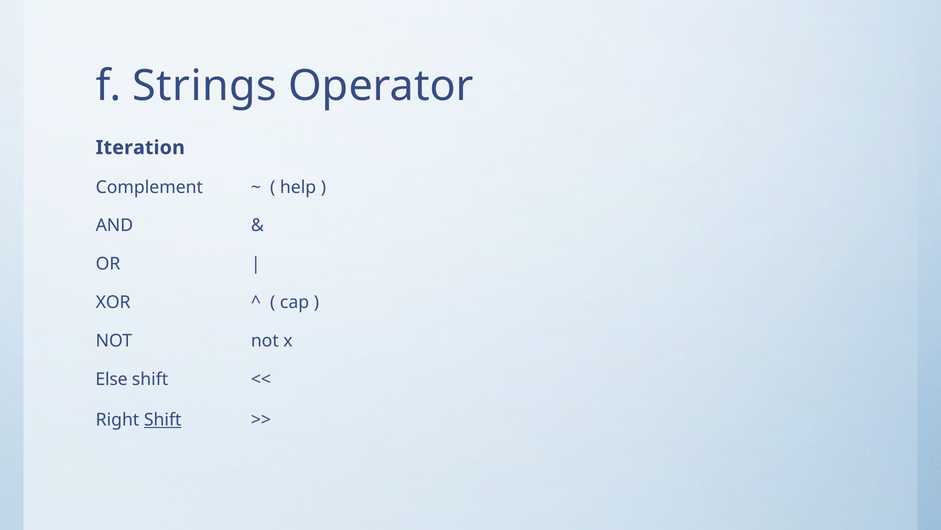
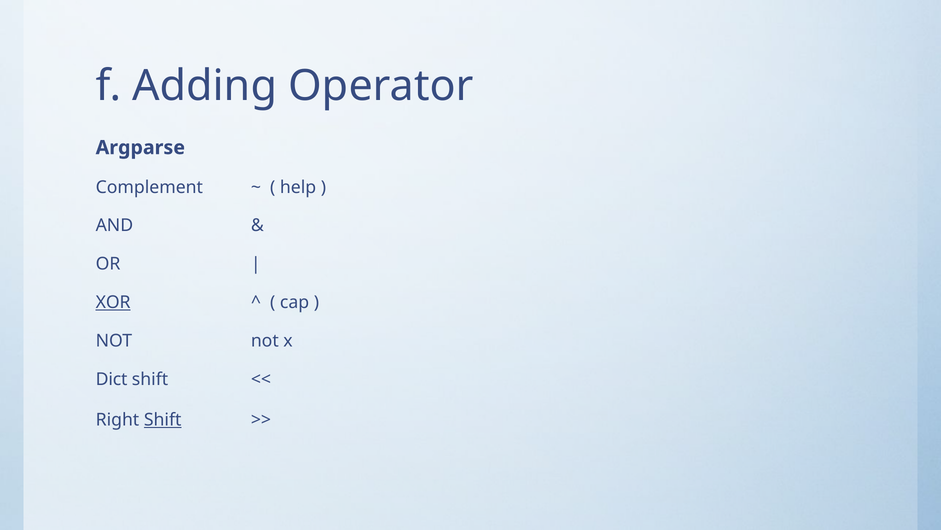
Strings: Strings -> Adding (205, 86)
Iteration: Iteration -> Argparse (140, 147)
XOR underline: none -> present (113, 302)
Else: Else -> Dict (112, 379)
